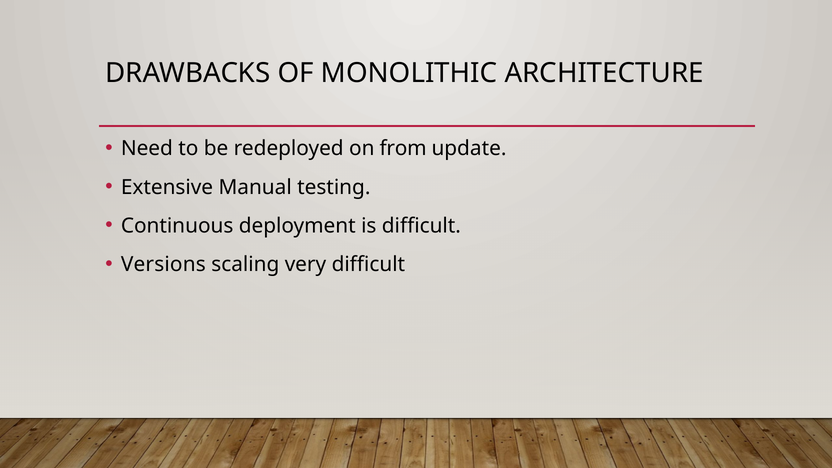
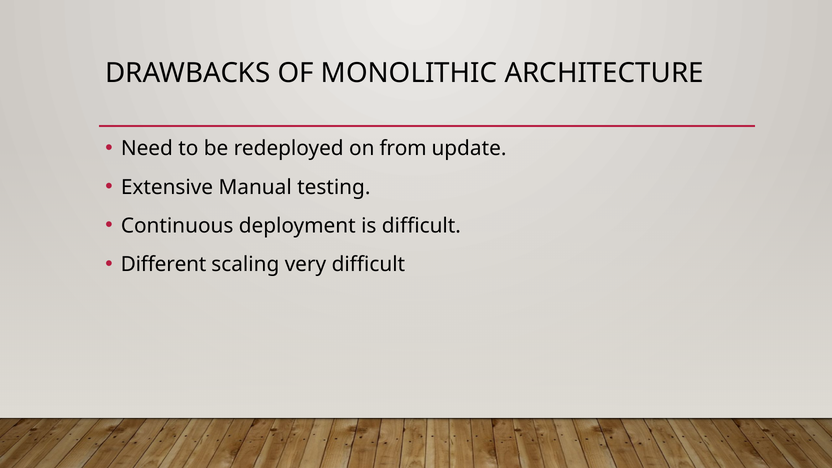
Versions: Versions -> Different (164, 264)
